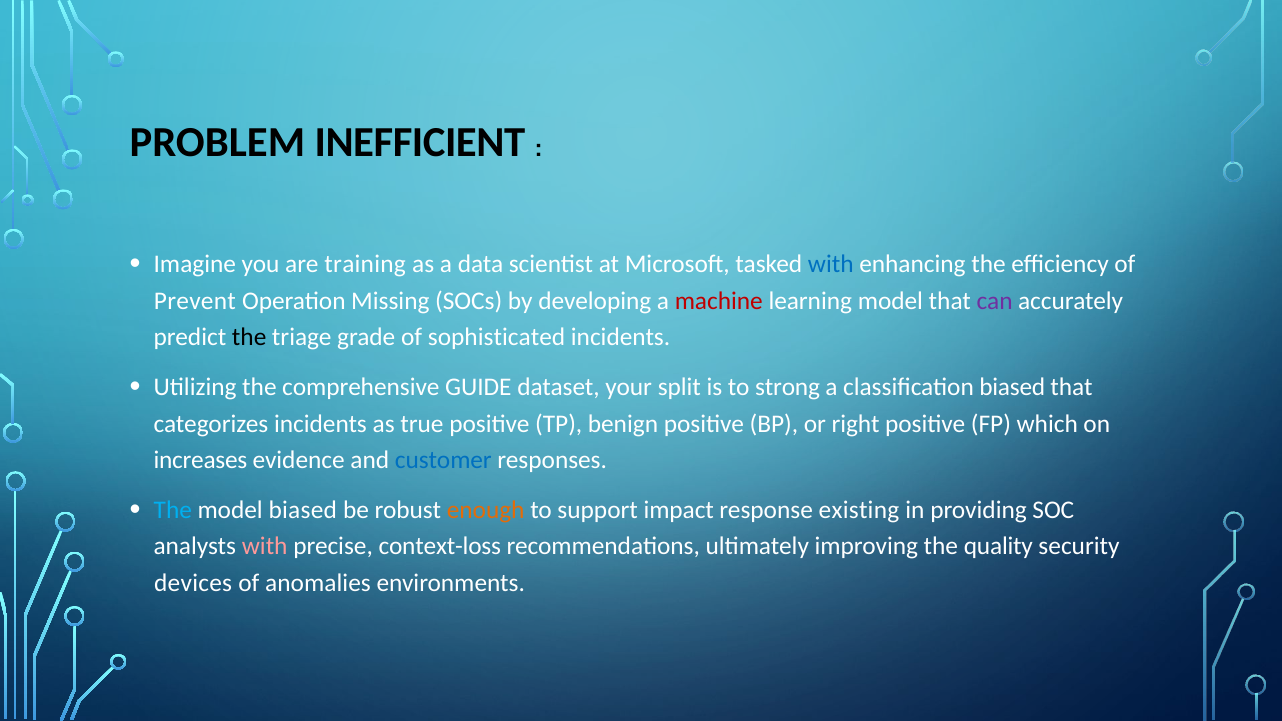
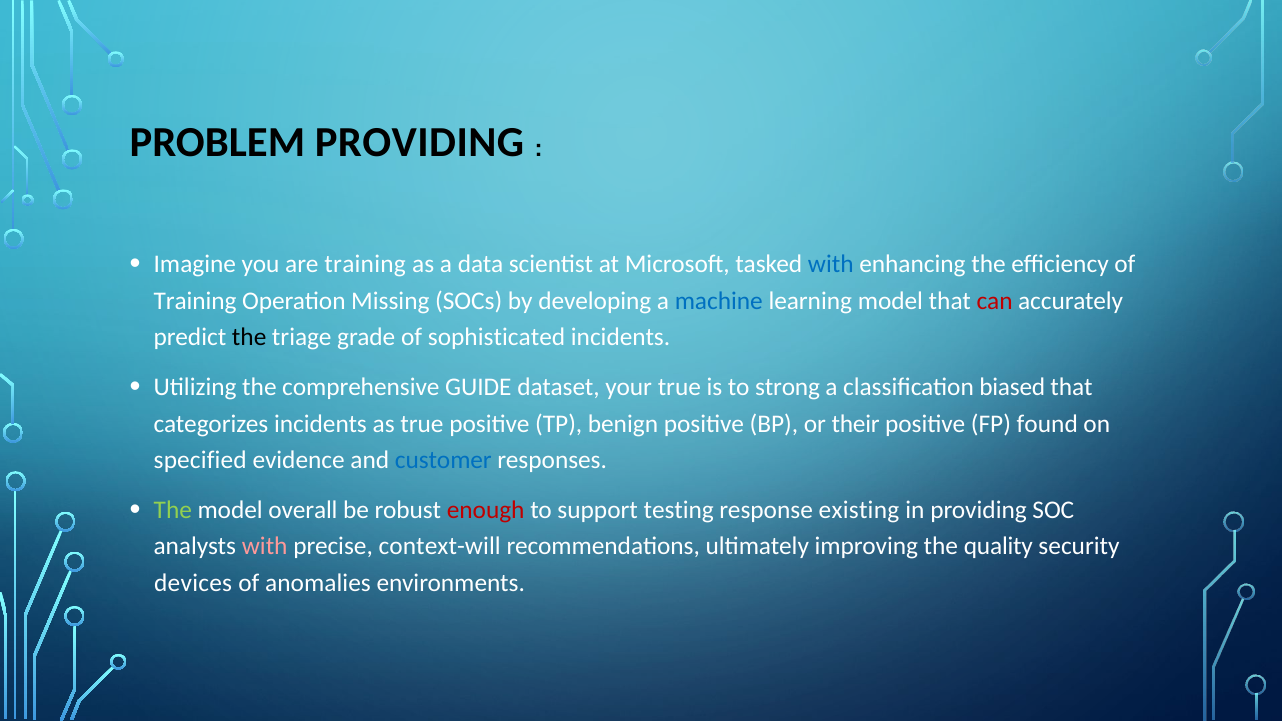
PROBLEM INEFFICIENT: INEFFICIENT -> PROVIDING (419, 142)
Prevent: Prevent -> Training (195, 301)
machine colour: red -> blue (719, 301)
can colour: purple -> red (995, 301)
your split: split -> true (679, 387)
right: right -> their (856, 424)
which: which -> found (1047, 424)
increases: increases -> specified (200, 460)
The colour: light blue -> light green (173, 510)
model biased: biased -> overall (303, 510)
enough colour: orange -> red (486, 510)
impact: impact -> testing (679, 510)
context-loss: context-loss -> context-will (440, 547)
